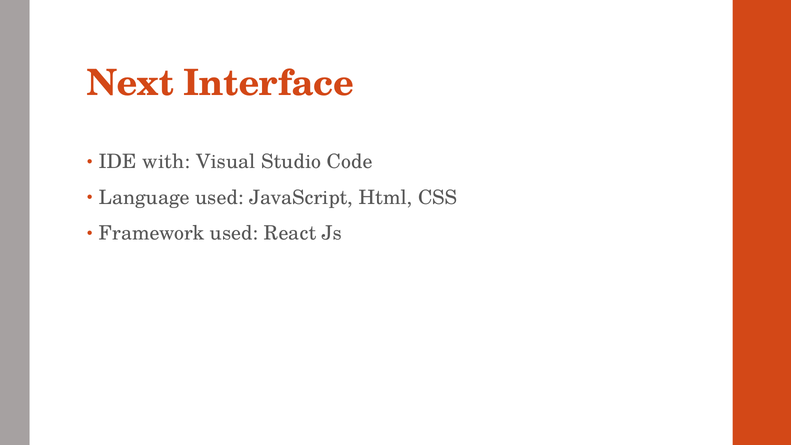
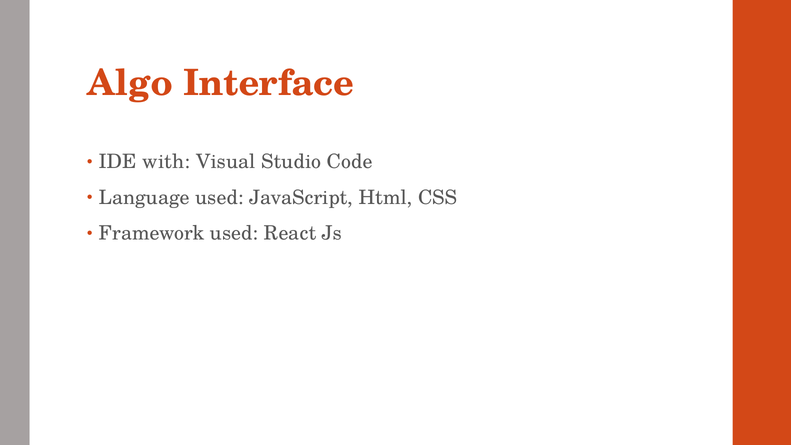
Next: Next -> Algo (130, 83)
